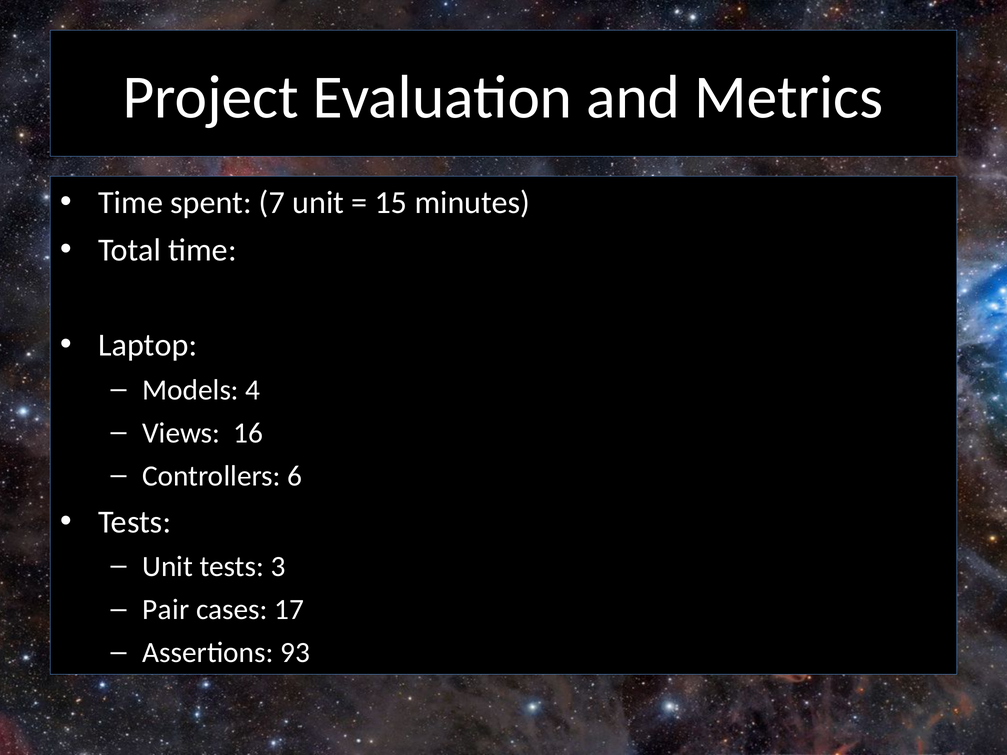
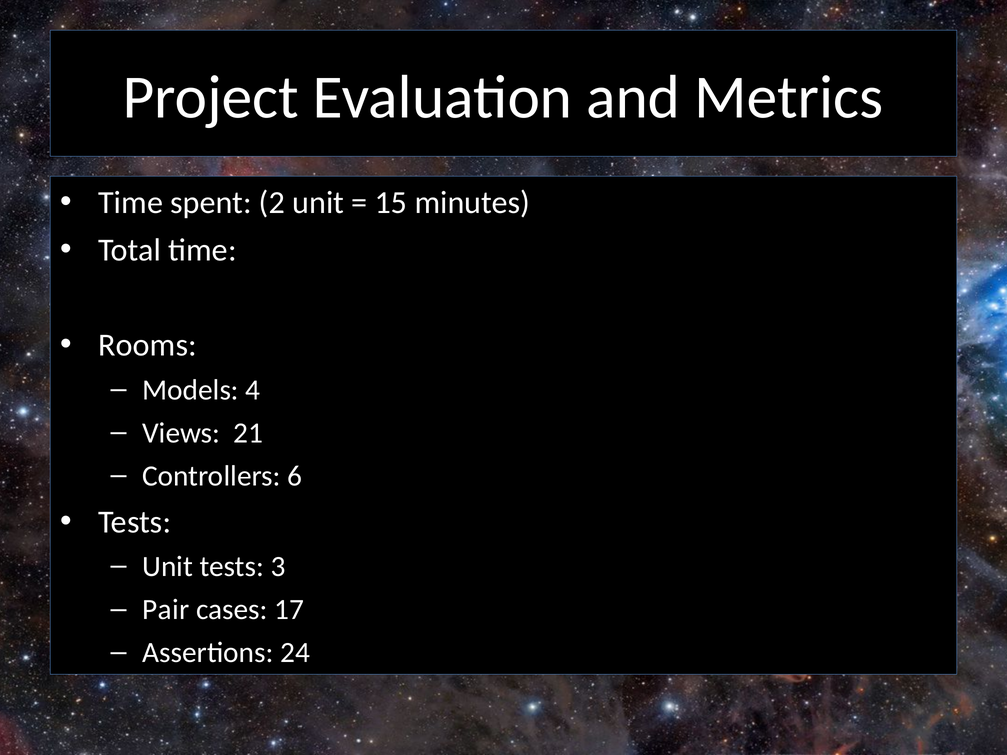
7: 7 -> 2 (272, 203)
Laptop: Laptop -> Rooms (148, 345)
16: 16 -> 21 (248, 433)
93: 93 -> 24 (295, 653)
